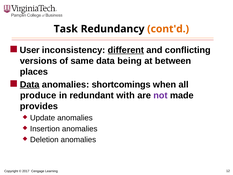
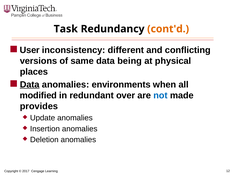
different underline: present -> none (126, 50)
between: between -> physical (173, 61)
shortcomings: shortcomings -> environments (121, 84)
produce: produce -> modified (38, 95)
with: with -> over (126, 95)
not colour: purple -> blue (161, 95)
